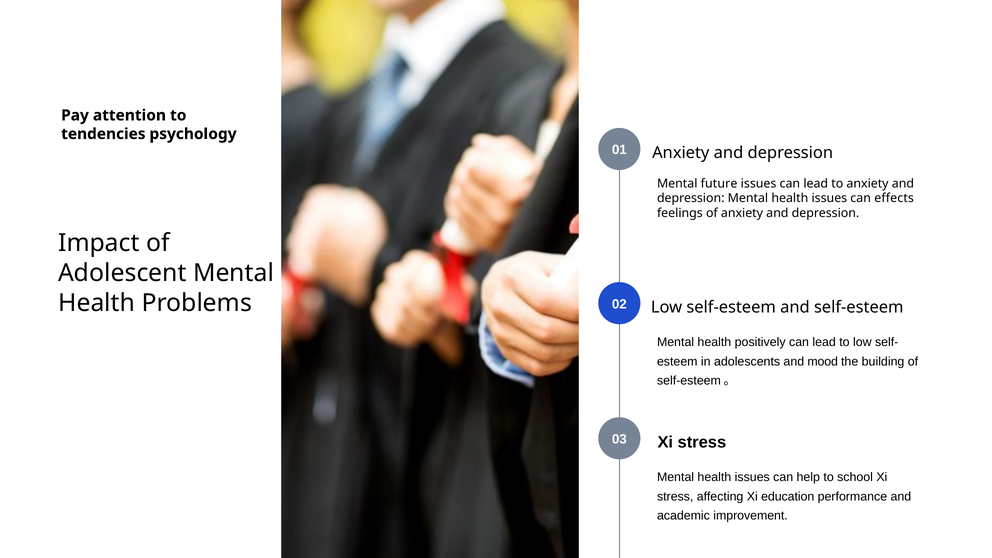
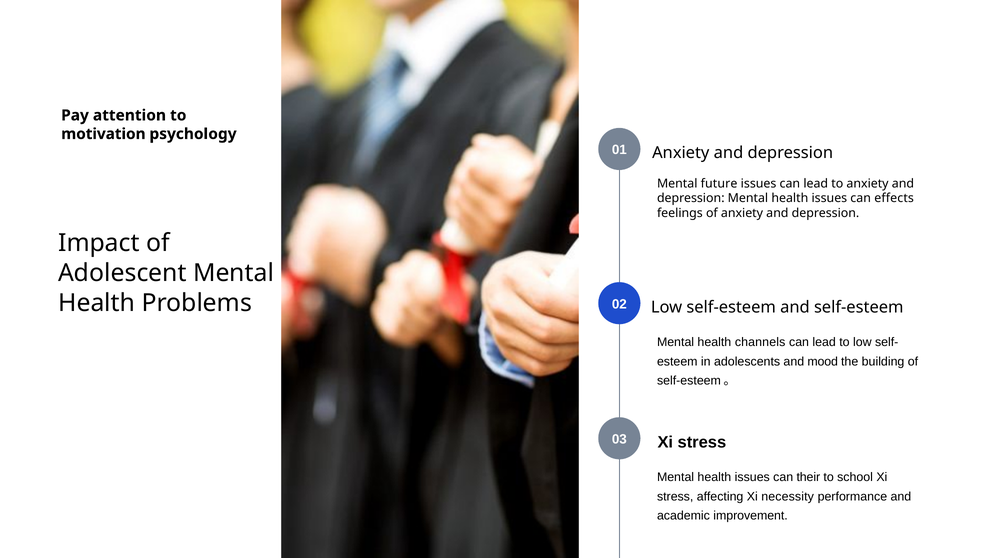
tendencies: tendencies -> motivation (103, 134)
positively: positively -> channels (760, 342)
help: help -> their (808, 477)
education: education -> necessity (788, 496)
